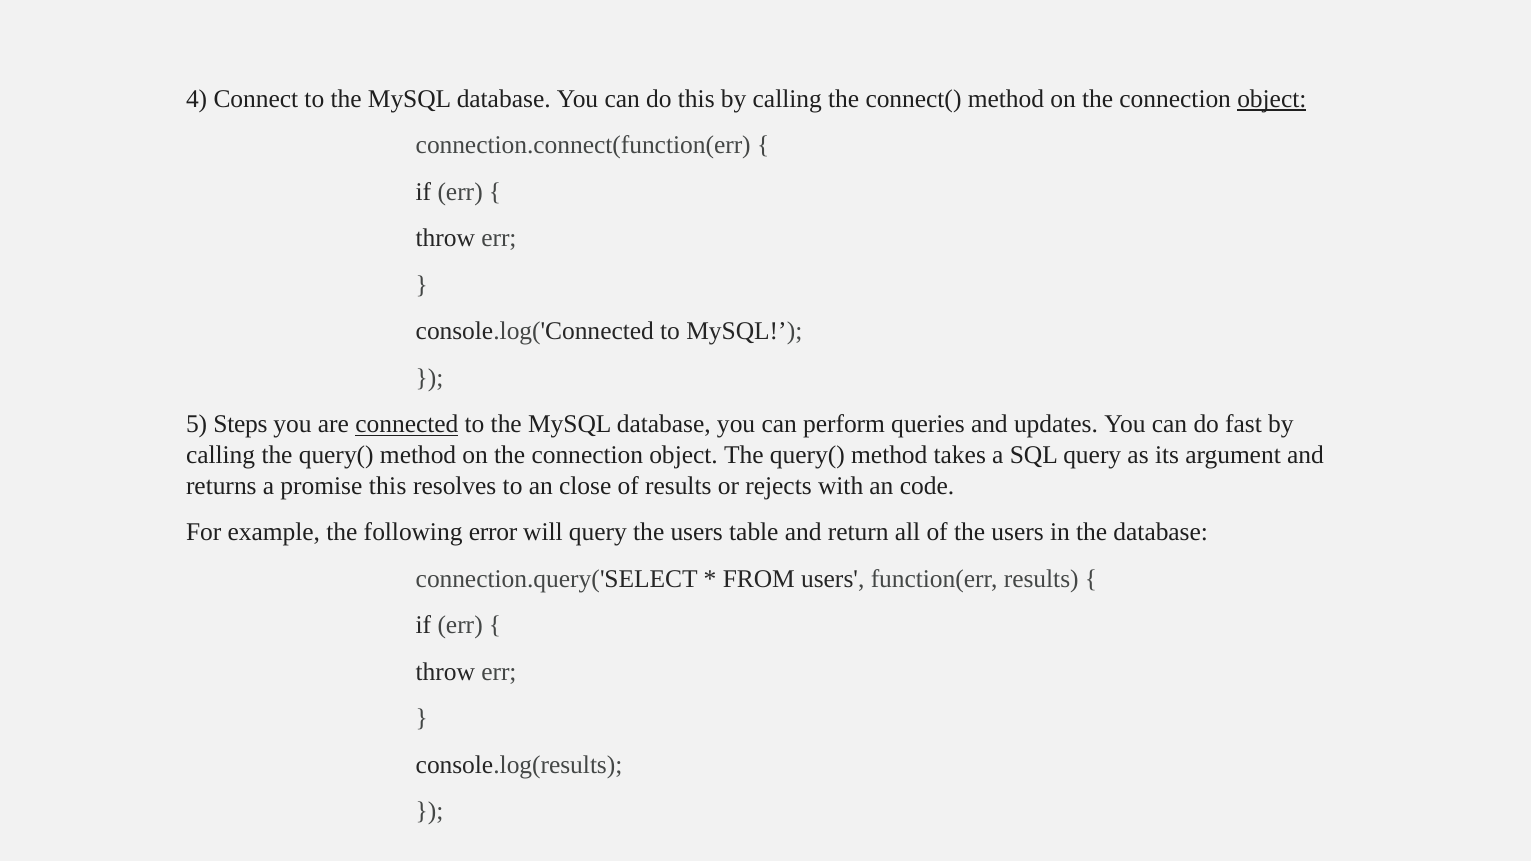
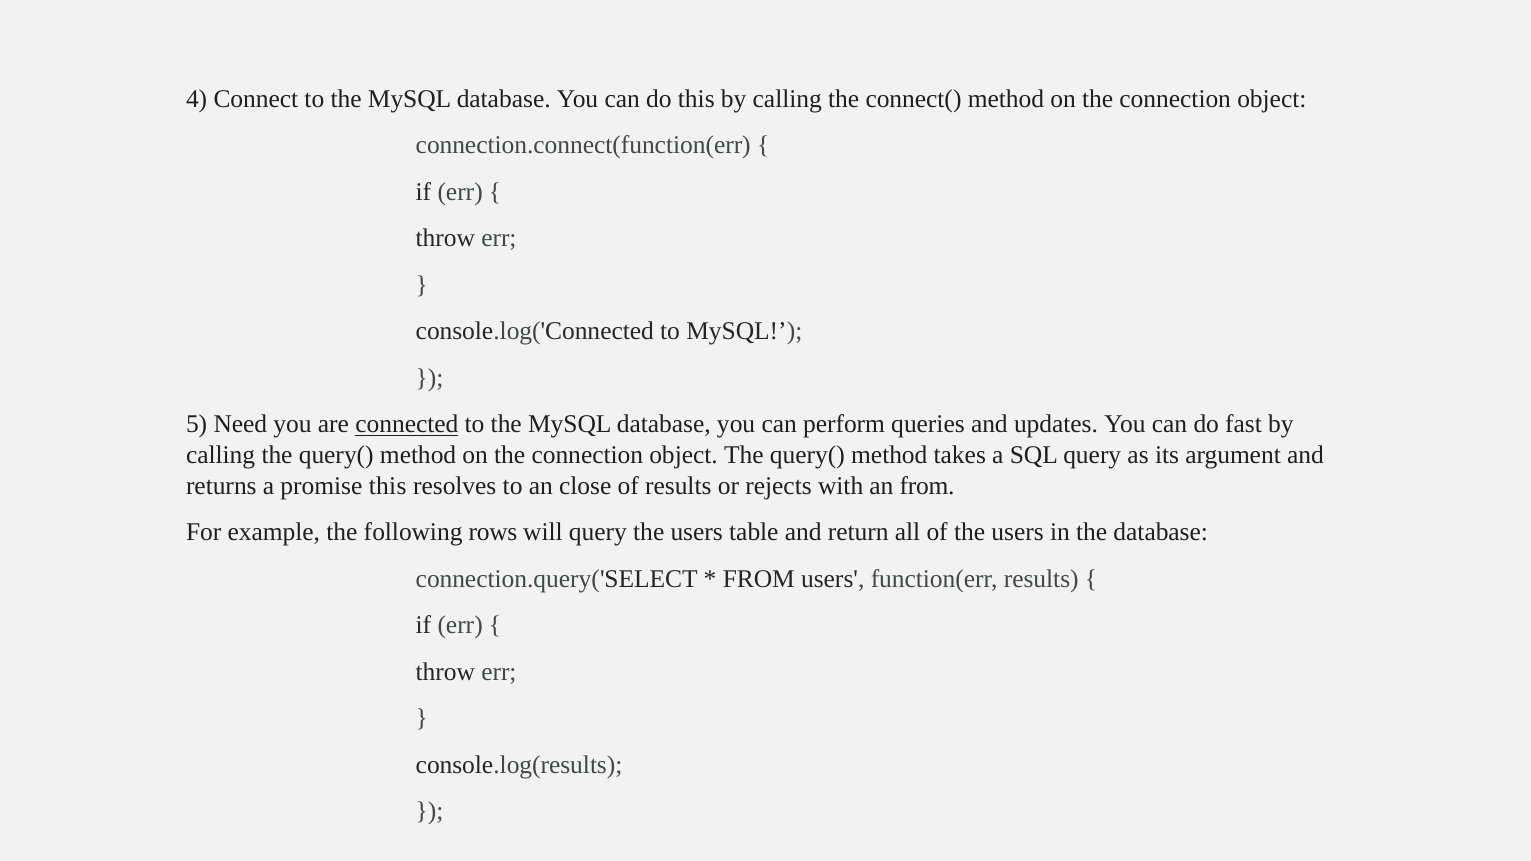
object underline: present -> none (1272, 99)
Steps: Steps -> Need (240, 425)
an code: code -> from (927, 486)
error: error -> rows (493, 532)
